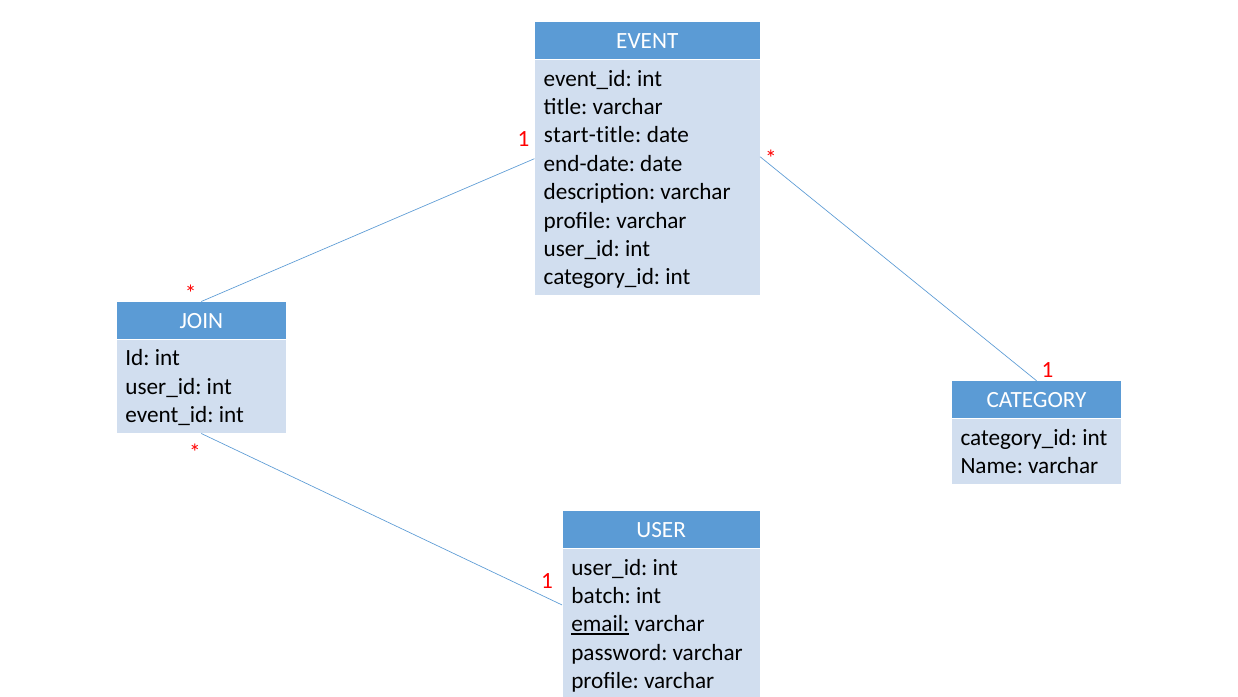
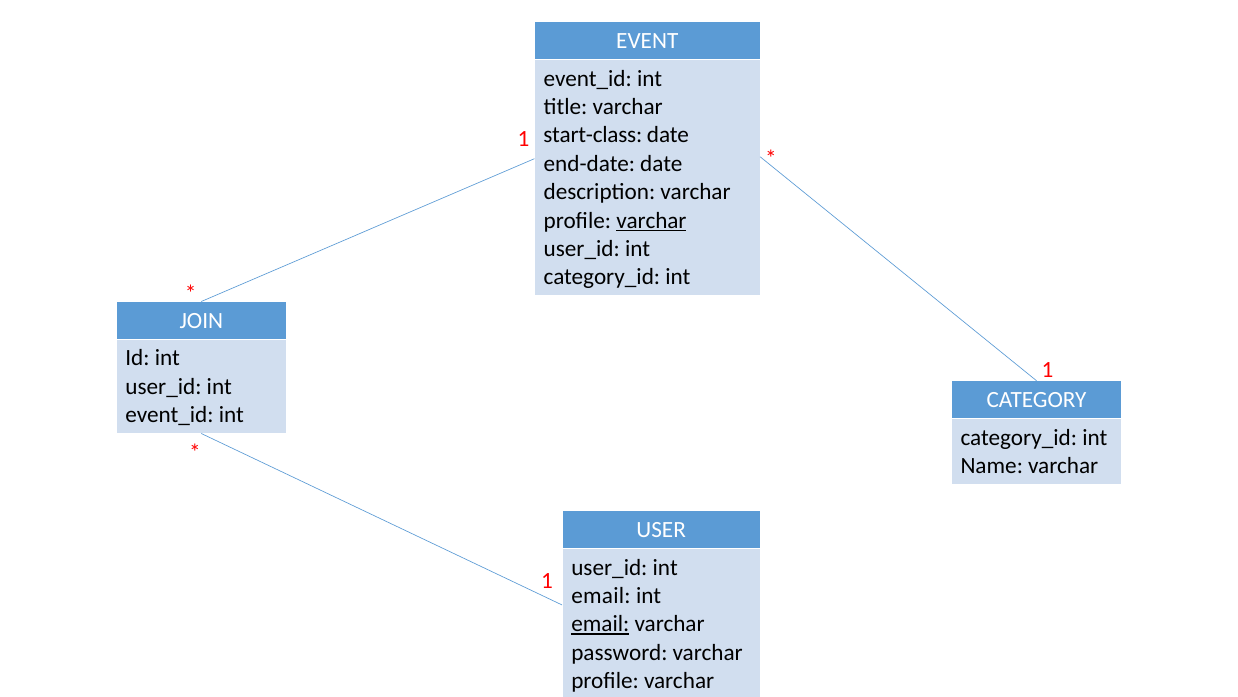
start-title: start-title -> start-class (593, 135)
varchar underline: none -> present (651, 220)
batch: batch -> email (601, 595)
